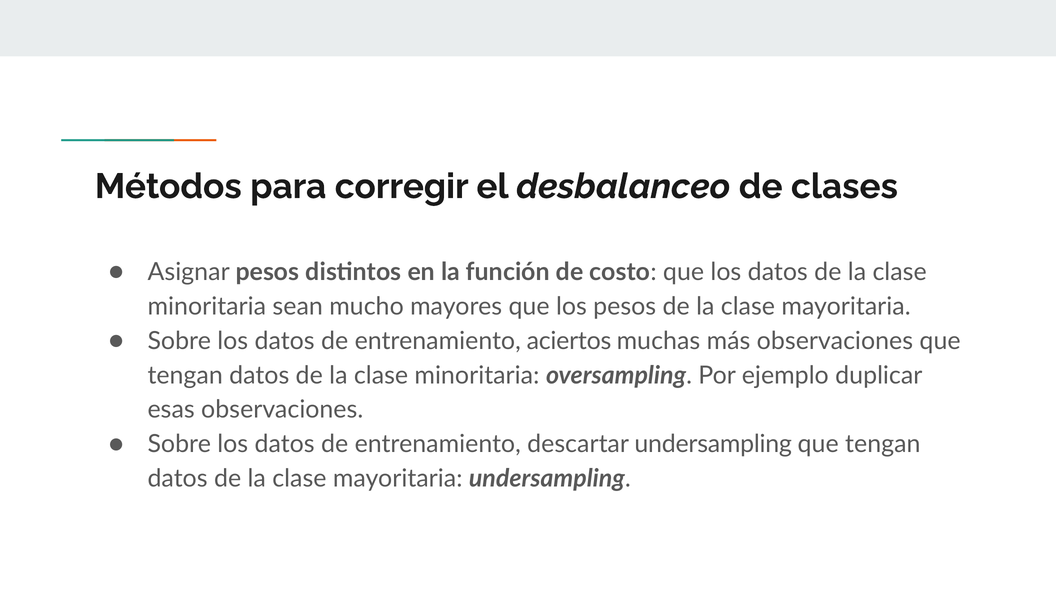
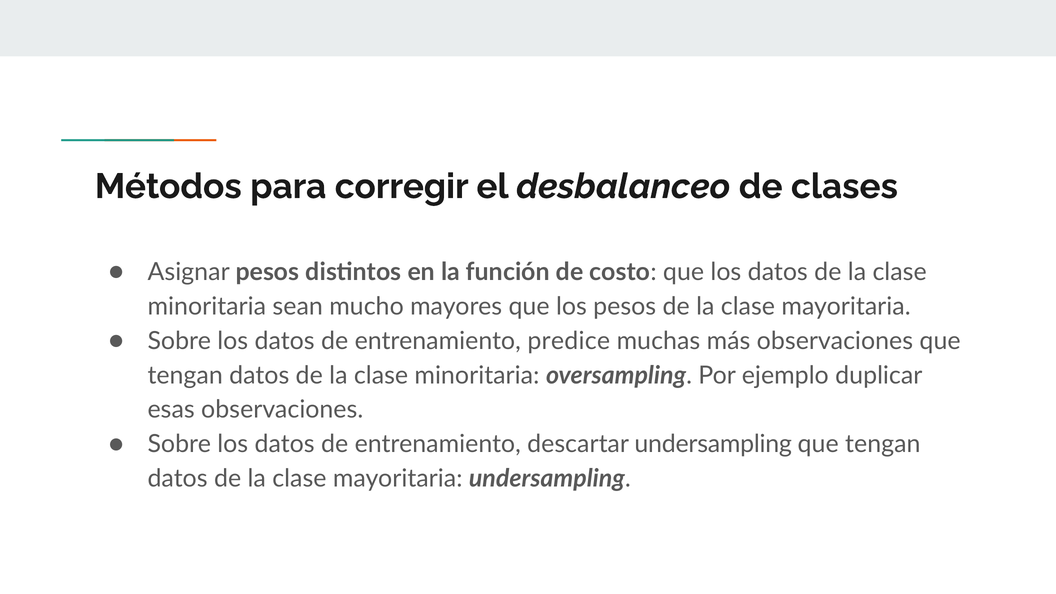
aciertos: aciertos -> predice (569, 341)
